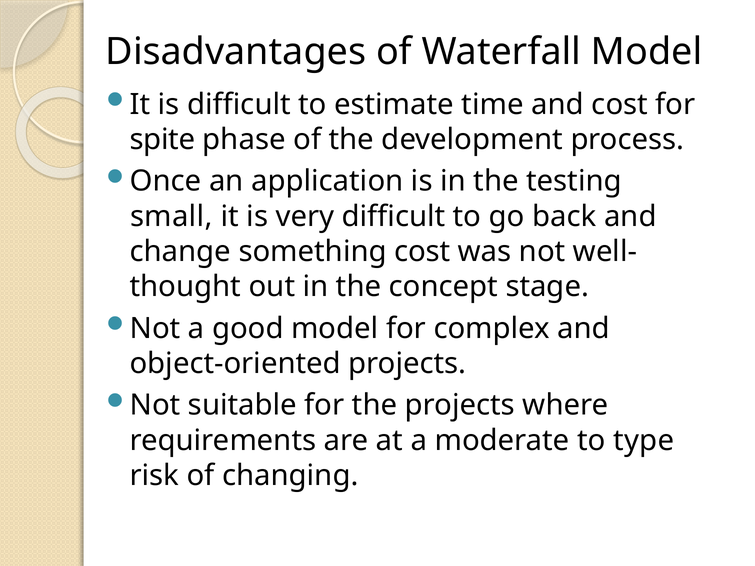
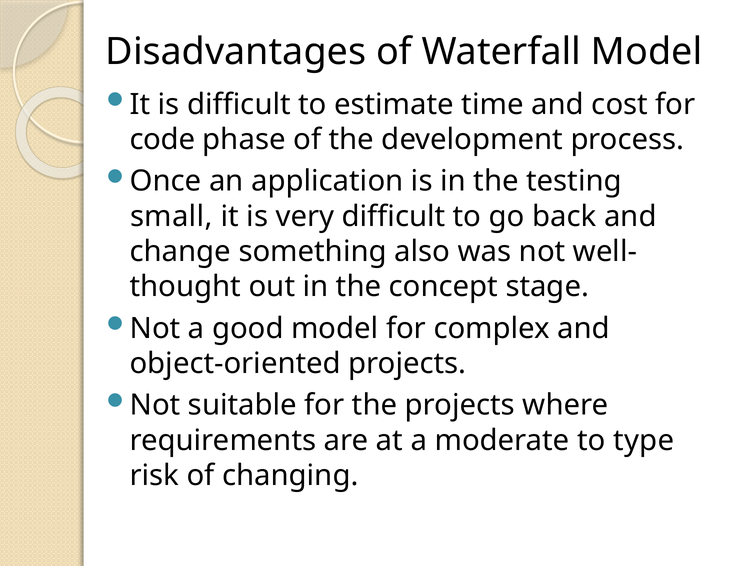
spite: spite -> code (162, 140)
something cost: cost -> also (422, 252)
